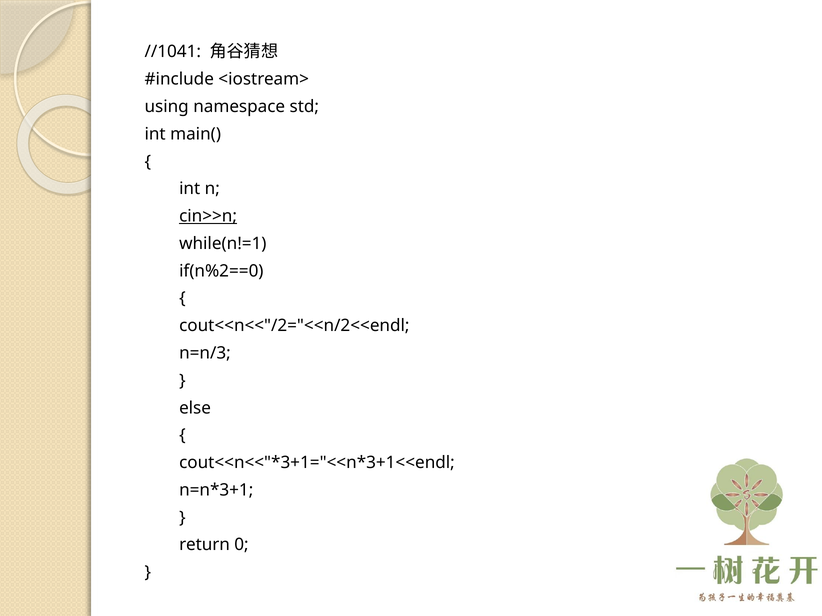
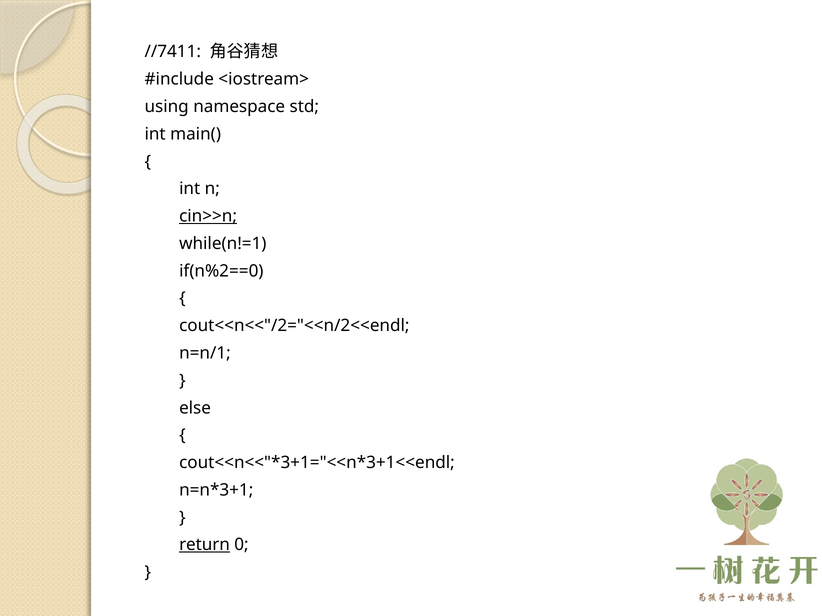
//1041: //1041 -> //7411 (173, 52)
n=n/3: n=n/3 -> n=n/1 (205, 353)
return underline: none -> present (205, 545)
